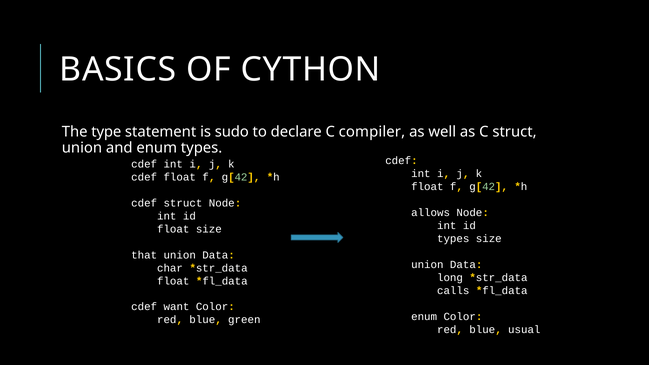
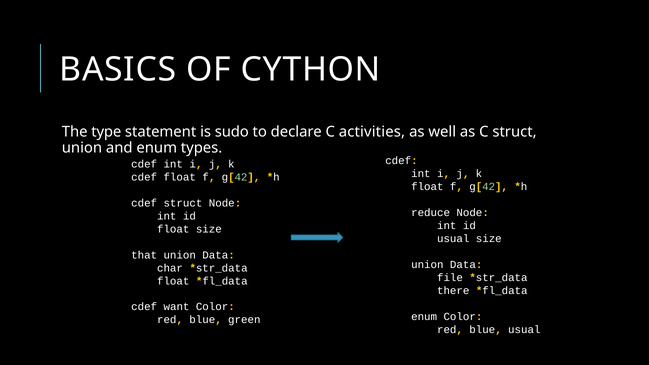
compiler: compiler -> activities (372, 132)
allows: allows -> reduce (431, 213)
types: types -> usual (453, 239)
long: long -> file (450, 278)
calls: calls -> there (453, 291)
